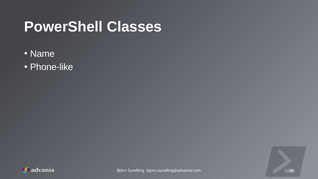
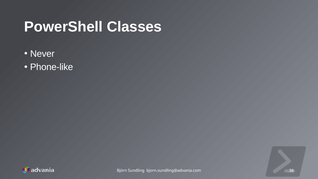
Name: Name -> Never (42, 54)
